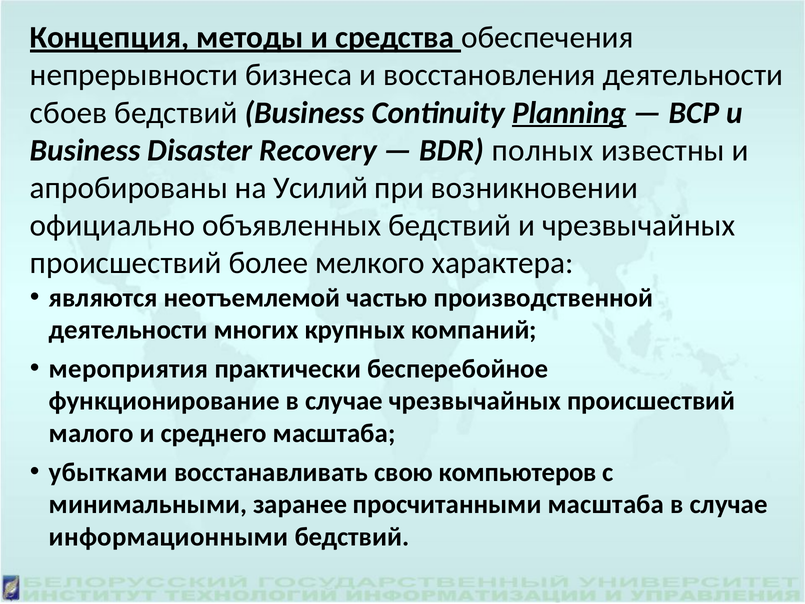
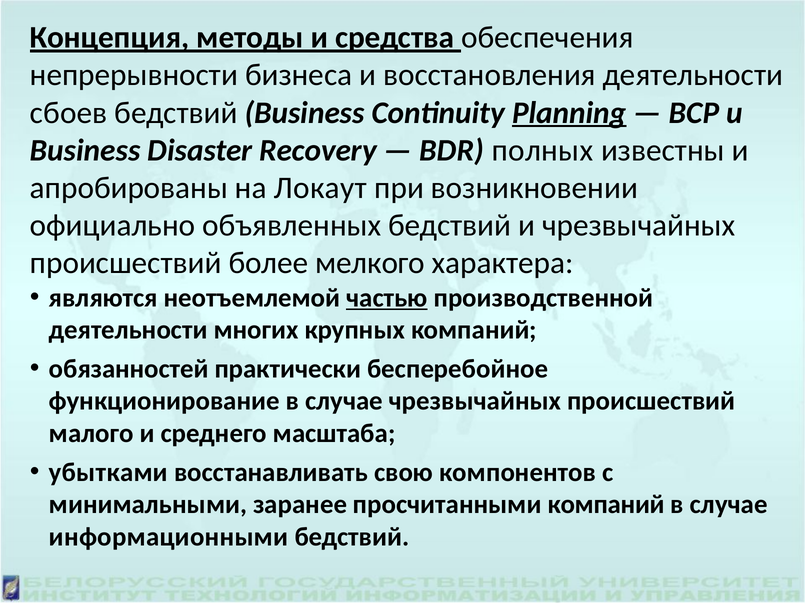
Усилий: Усилий -> Локаут (320, 188)
частью underline: none -> present (387, 298)
мероприятия: мероприятия -> обязанностей (129, 369)
компьютеров: компьютеров -> компонентов (518, 472)
просчитанными масштаба: масштаба -> компаний (606, 504)
